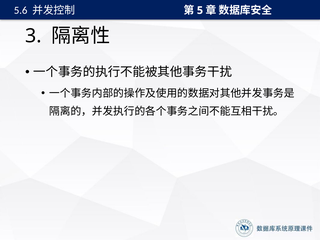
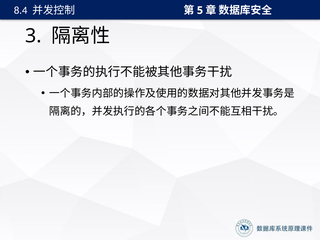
5.6: 5.6 -> 8.4 (21, 10)
